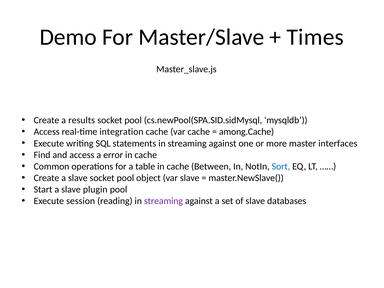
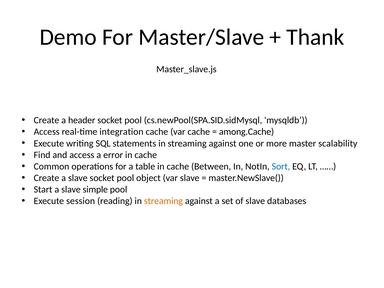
Times: Times -> Thank (315, 37)
results: results -> header (82, 120)
interfaces: interfaces -> scalability (338, 143)
plugin: plugin -> simple (95, 189)
streaming colour: purple -> orange (163, 201)
